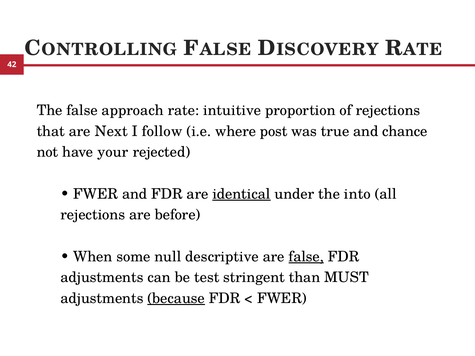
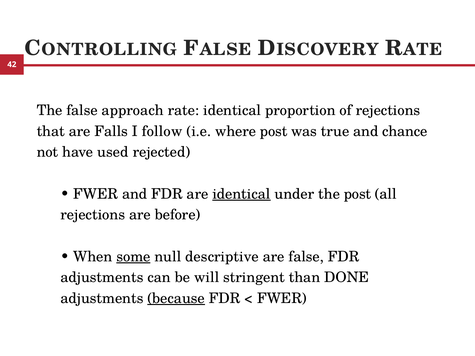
rate intuitive: intuitive -> identical (232, 111)
Next: Next -> Falls (111, 131)
your: your -> used (113, 152)
the into: into -> post (357, 194)
some underline: none -> present (133, 257)
false underline: present -> none (306, 257)
test: test -> will (207, 278)
MUST: MUST -> DONE (347, 278)
